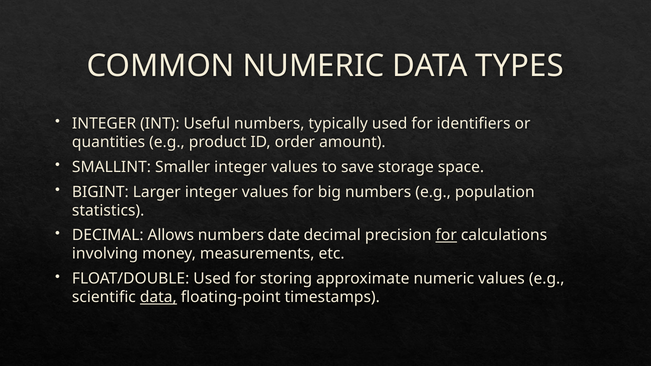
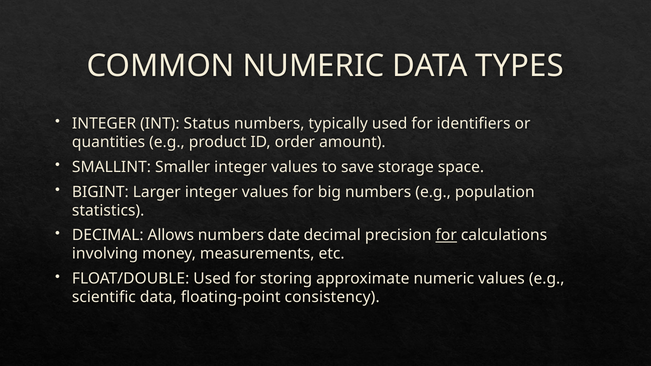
Useful: Useful -> Status (207, 124)
data underline: present -> none (158, 297)
timestamps: timestamps -> consistency (332, 297)
